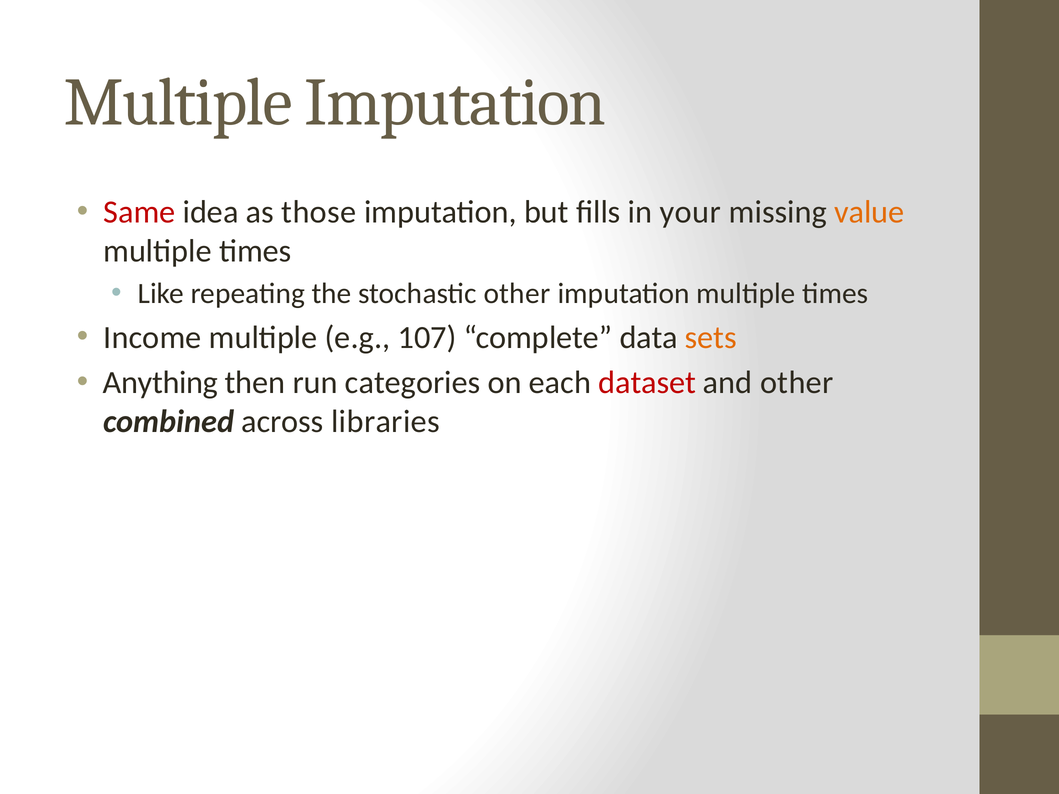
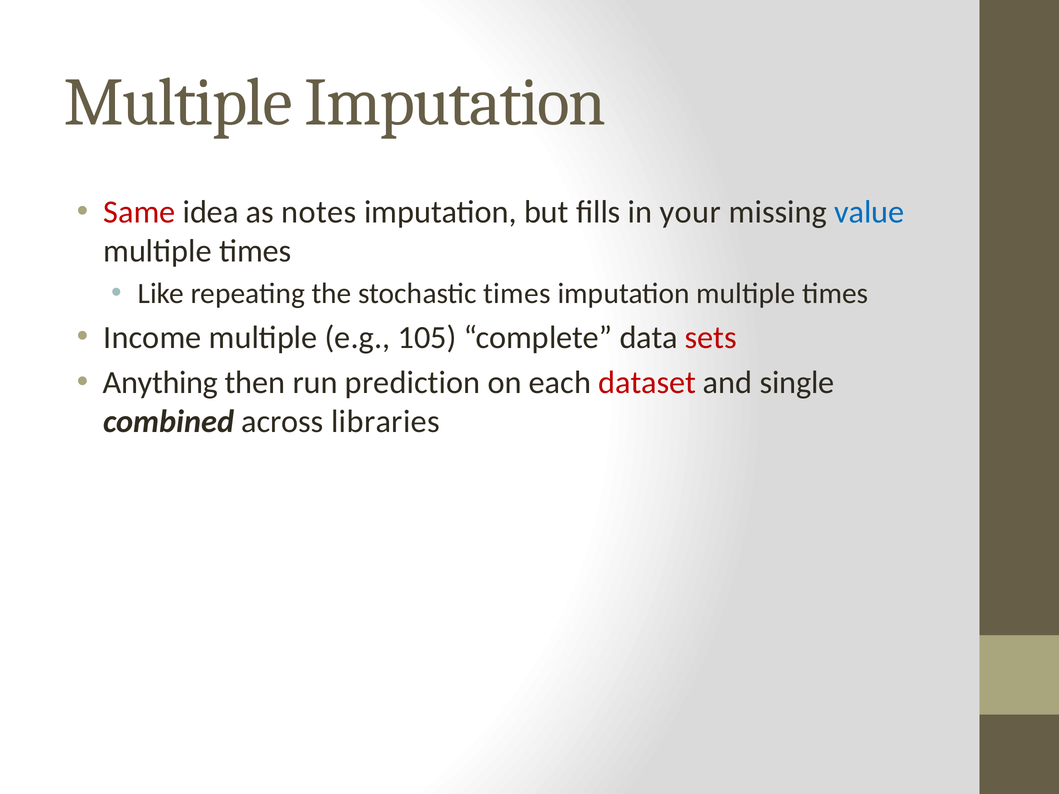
those: those -> notes (319, 212)
value colour: orange -> blue (869, 212)
stochastic other: other -> times (517, 294)
107: 107 -> 105 (427, 338)
sets colour: orange -> red (711, 338)
categories: categories -> prediction (413, 383)
and other: other -> single (797, 383)
